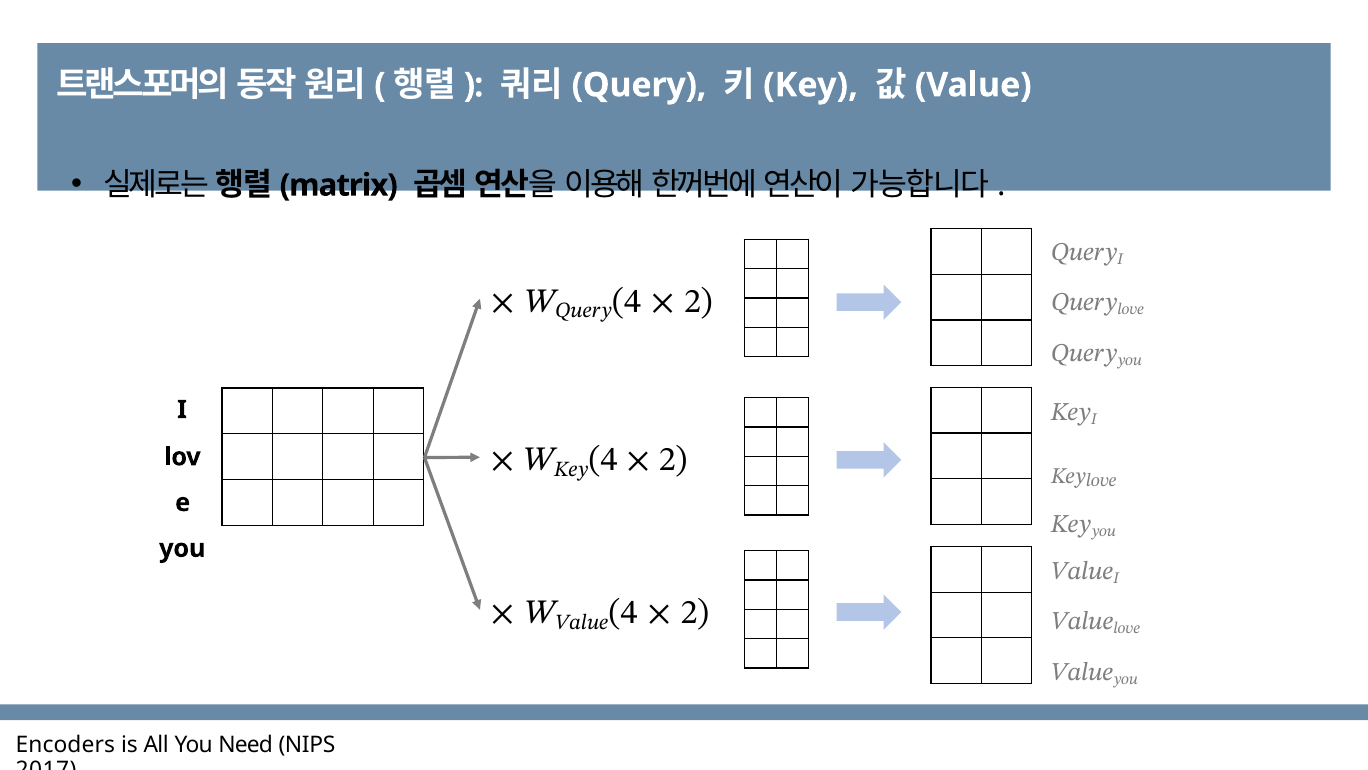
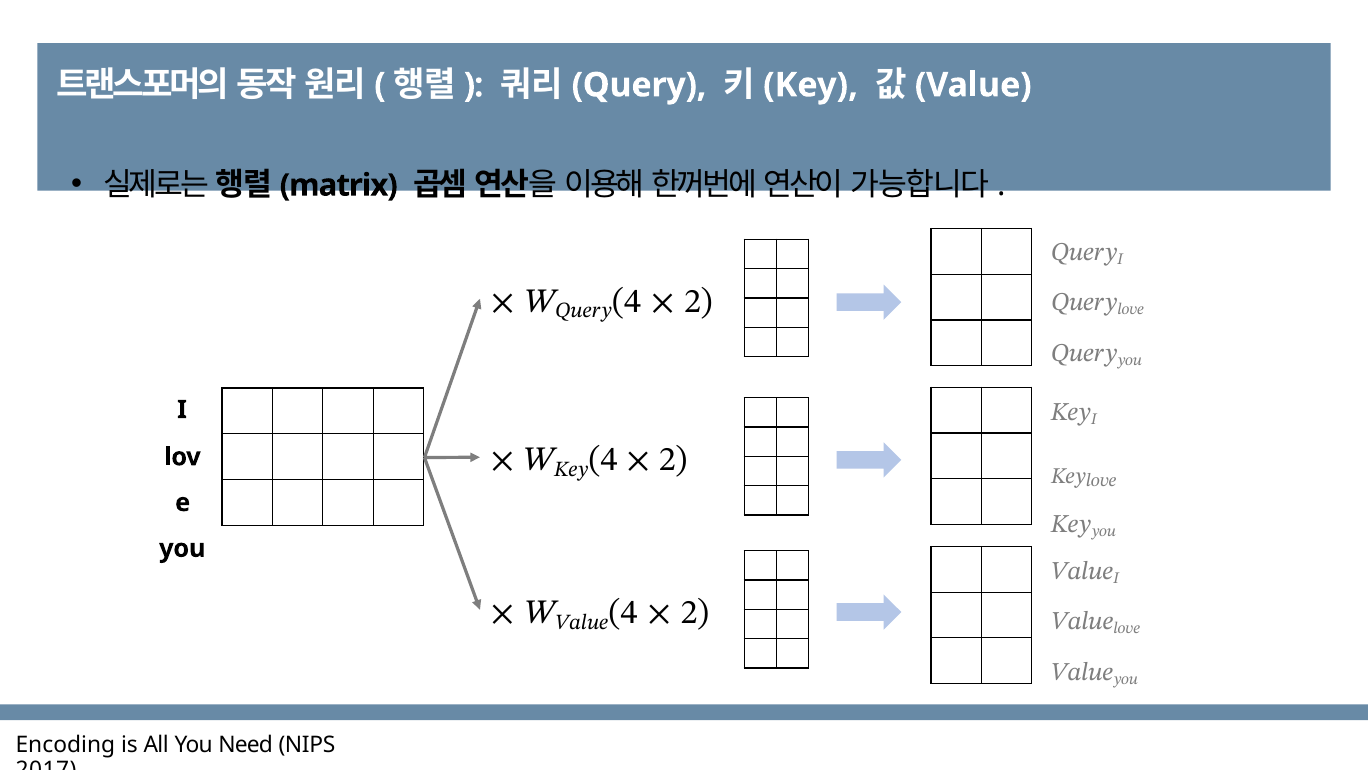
Encoders: Encoders -> Encoding (65, 744)
